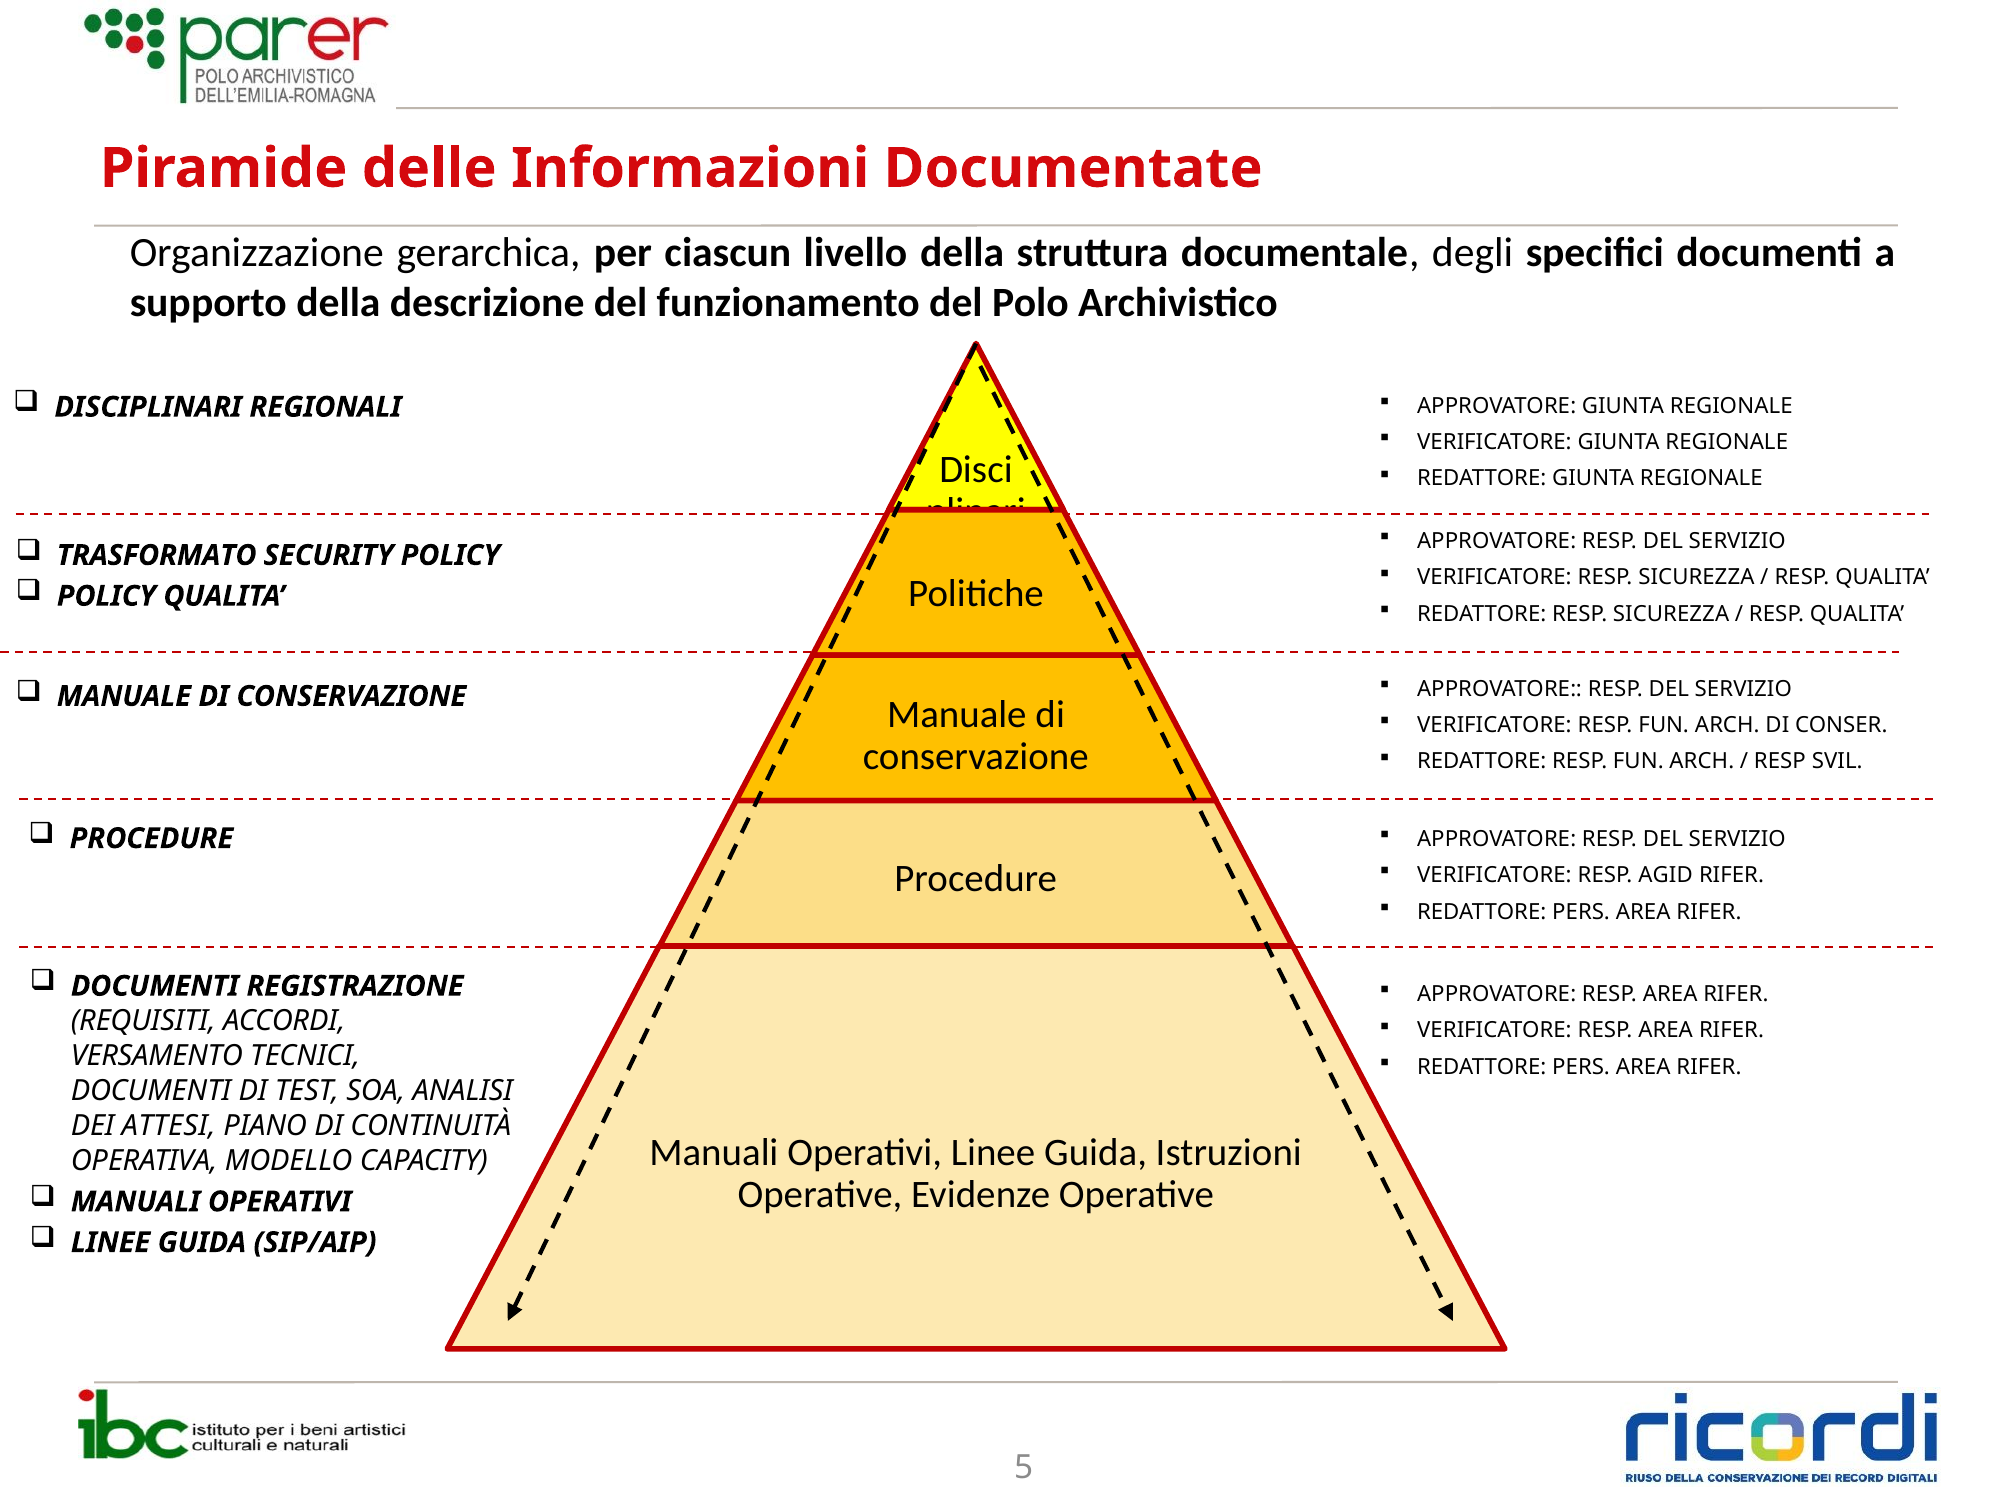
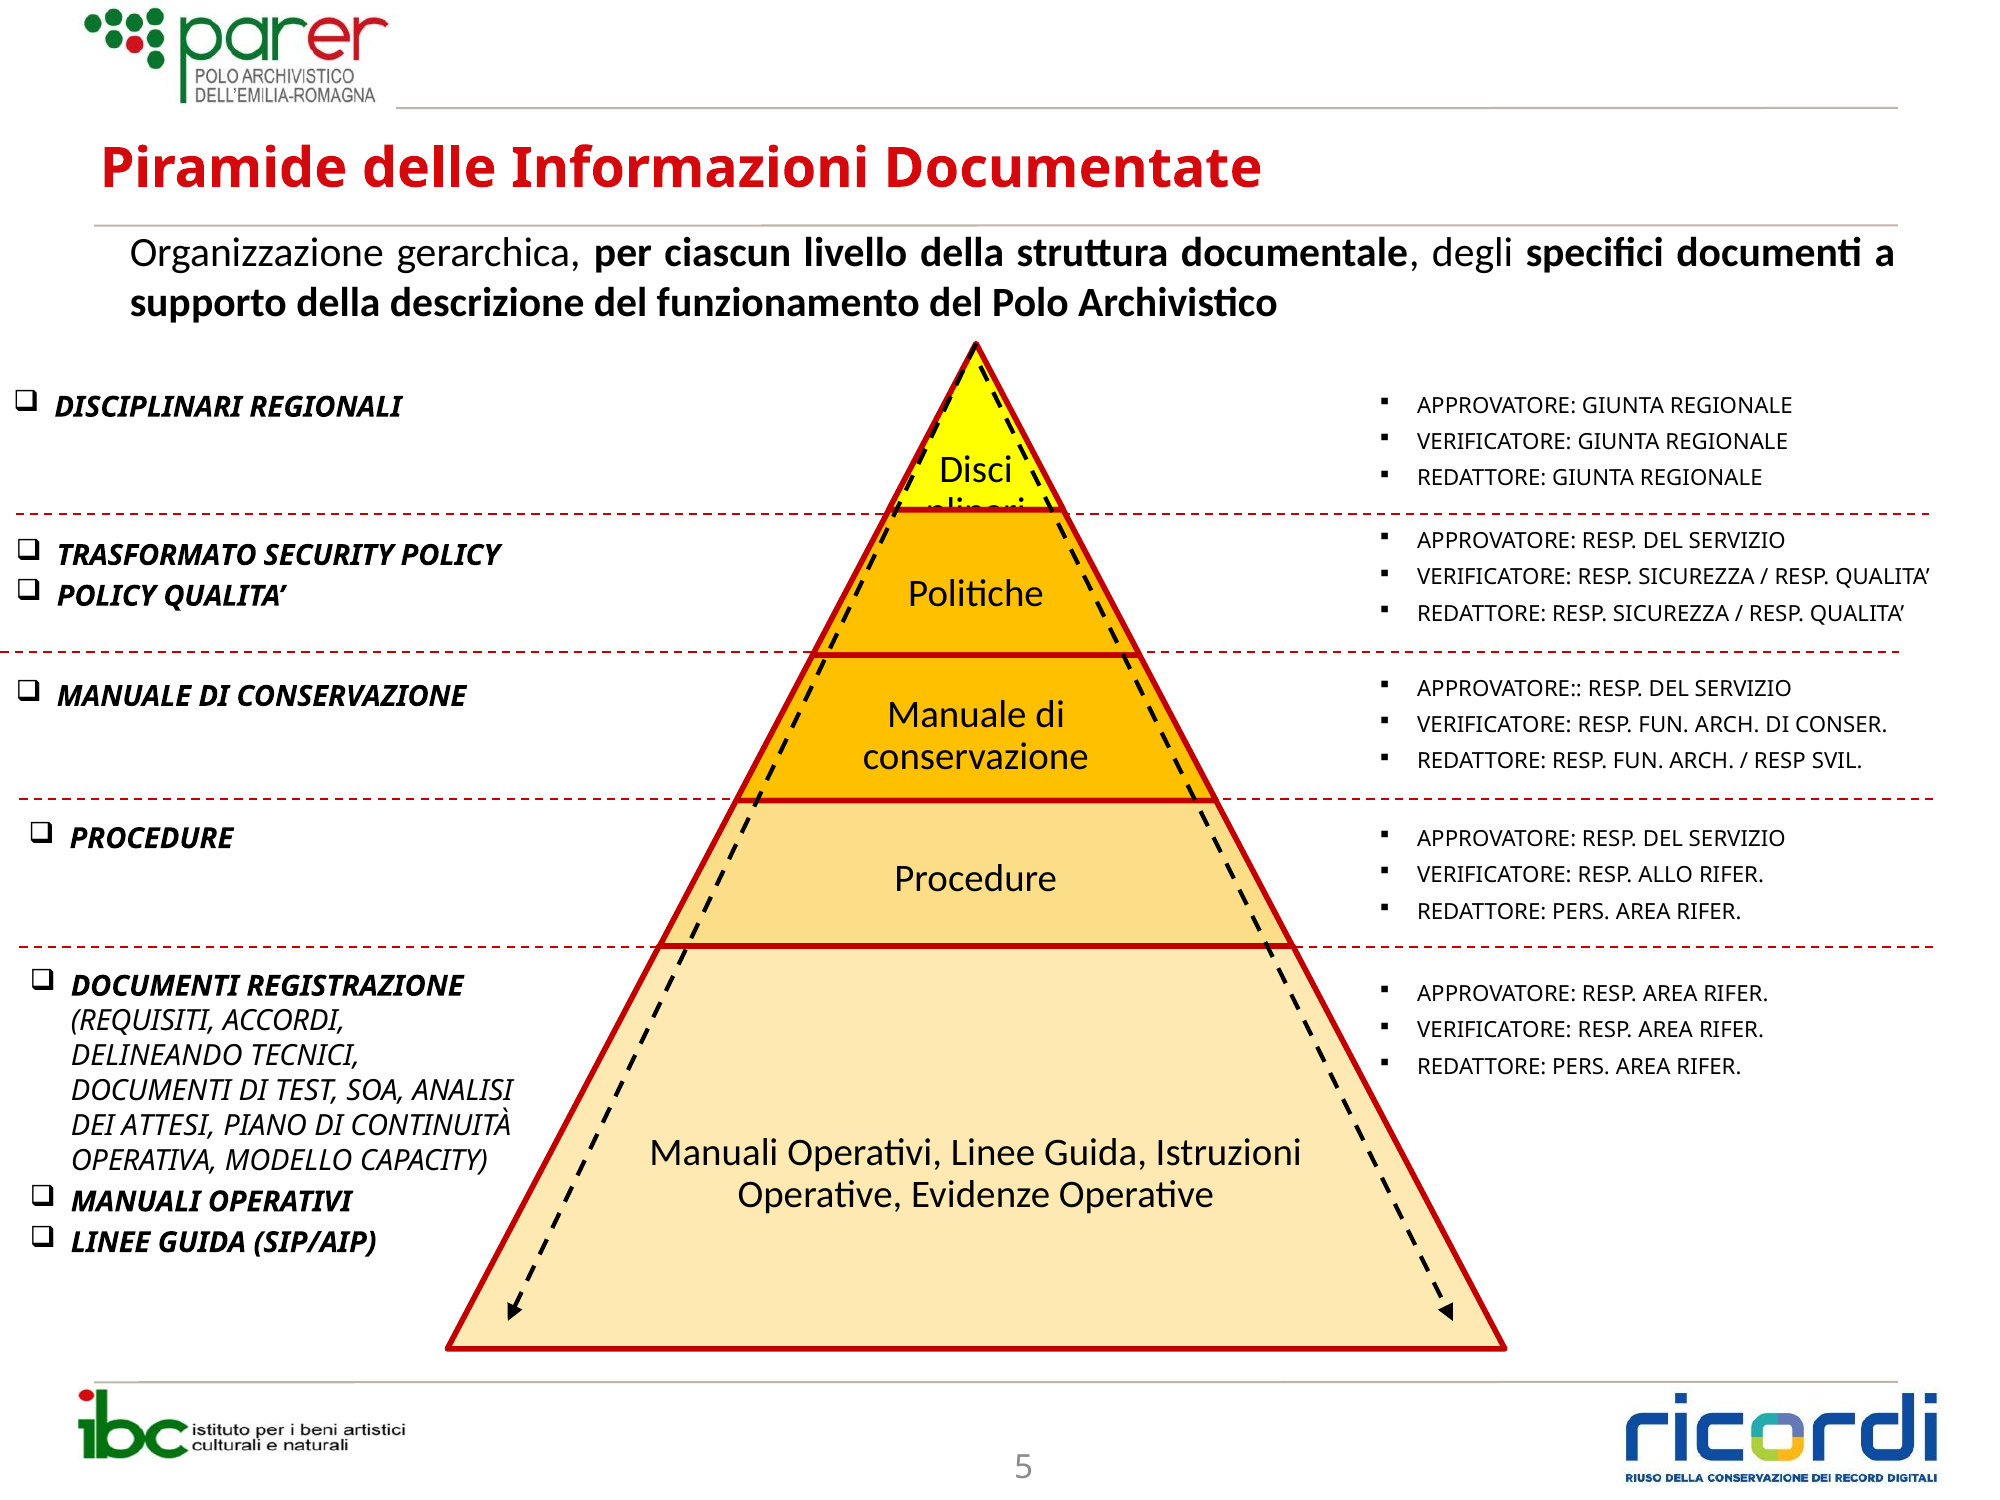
AGID: AGID -> ALLO (1666, 875)
VERSAMENTO: VERSAMENTO -> DELINEANDO (157, 1056)
